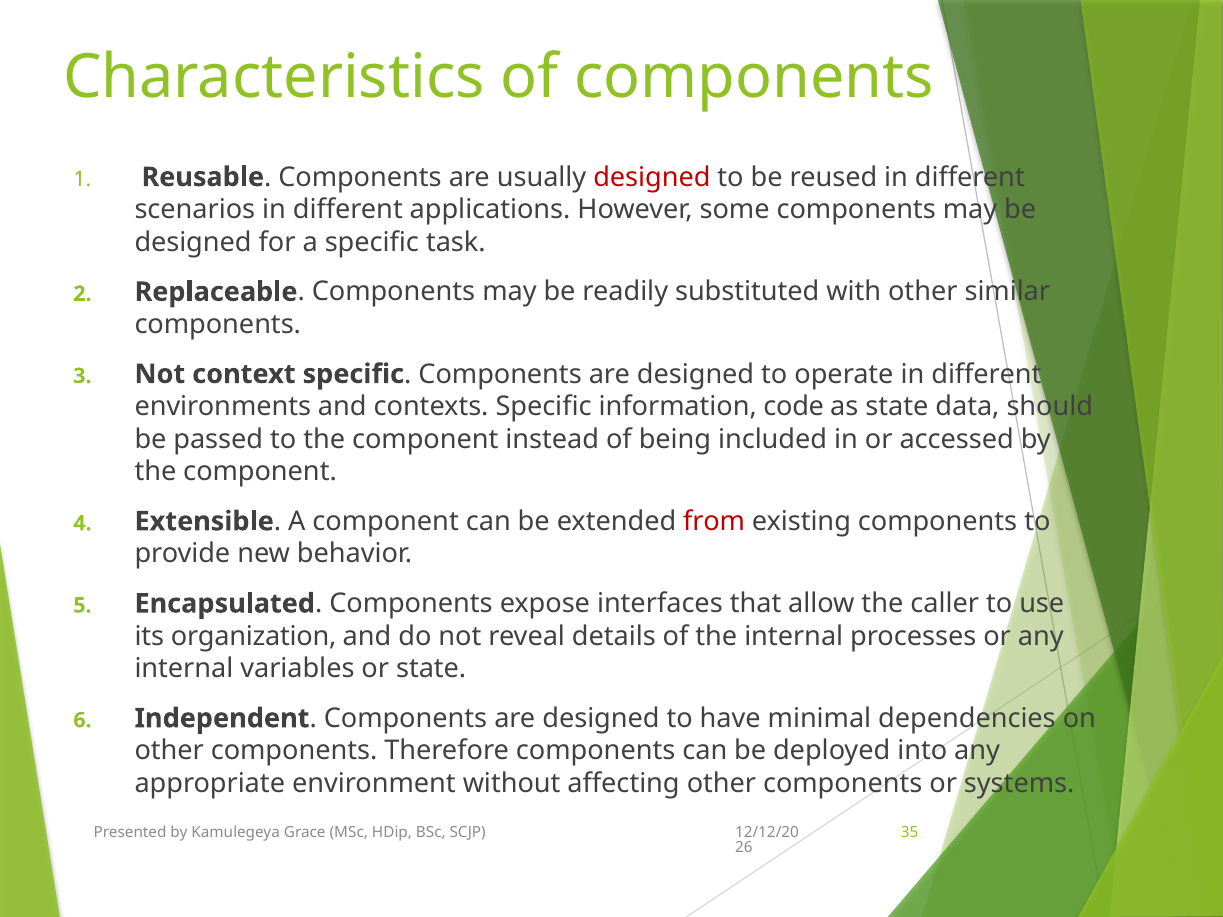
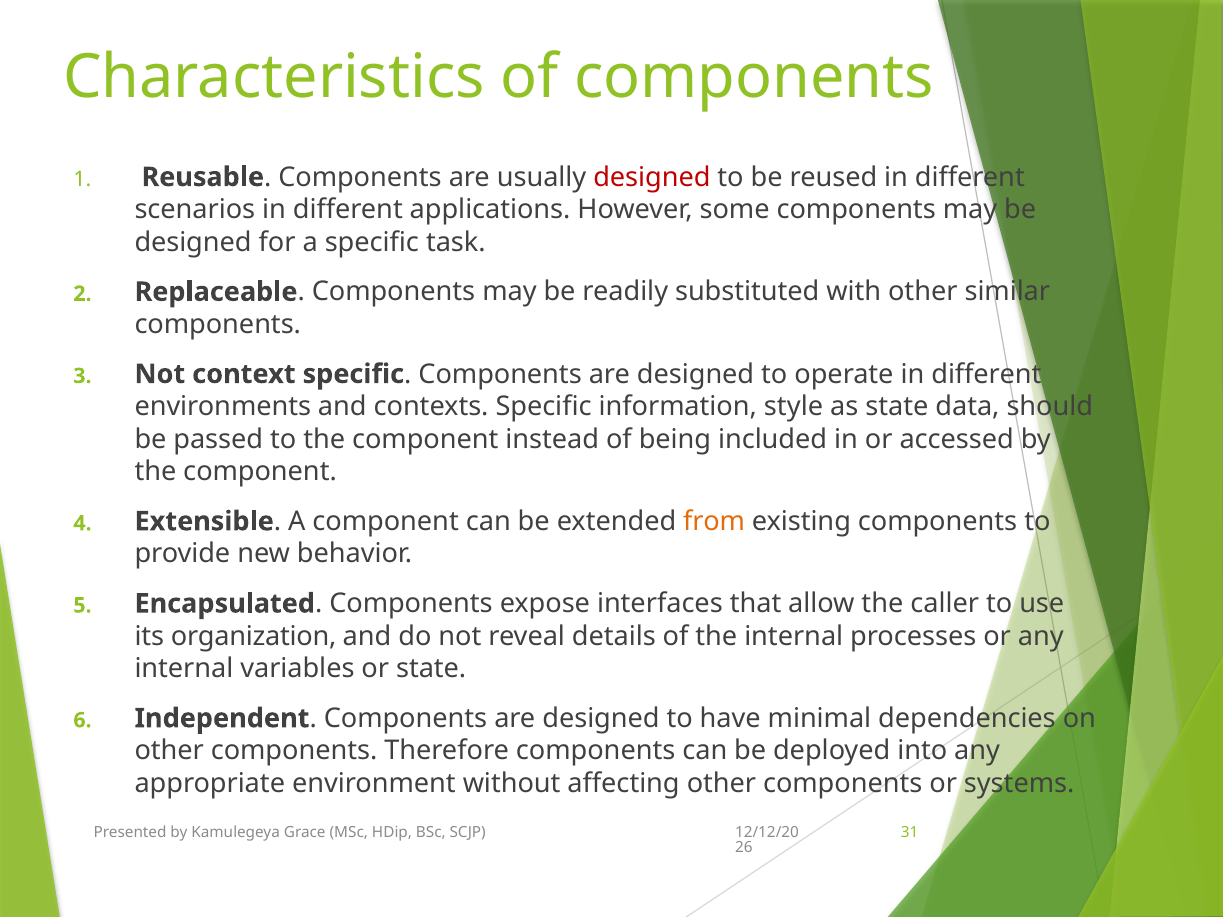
code: code -> style (794, 407)
from colour: red -> orange (714, 522)
35: 35 -> 31 (910, 832)
